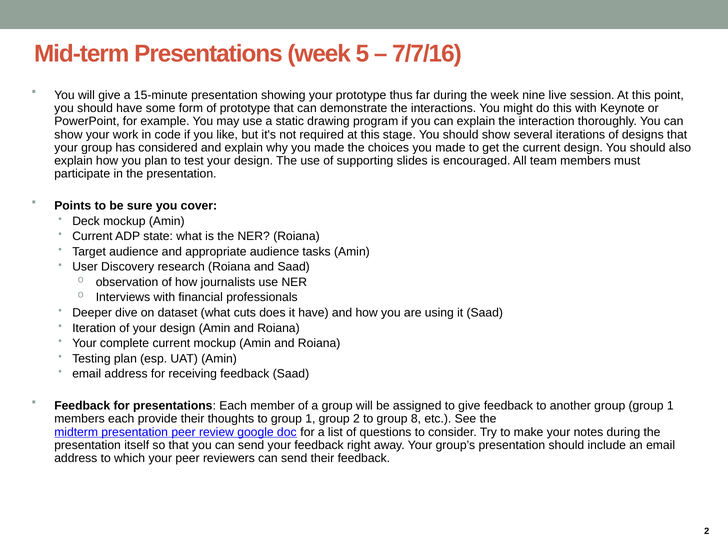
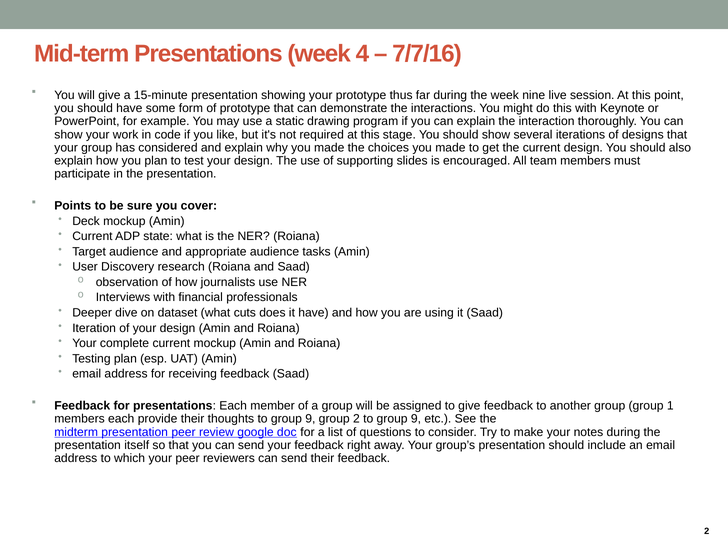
5: 5 -> 4 (362, 54)
thoughts to group 1: 1 -> 9 (310, 419)
2 to group 8: 8 -> 9 (416, 419)
